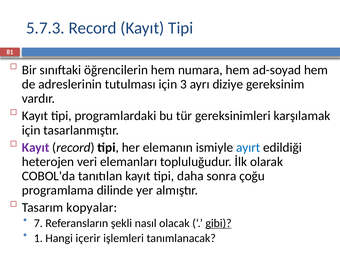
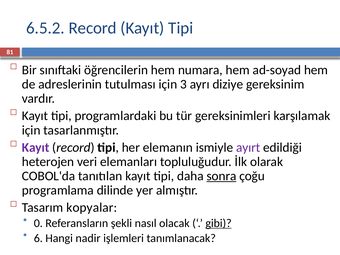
5.7.3: 5.7.3 -> 6.5.2 (45, 28)
ayırt colour: blue -> purple (248, 147)
sonra underline: none -> present (222, 176)
7: 7 -> 0 (38, 223)
1: 1 -> 6 (38, 238)
içerir: içerir -> nadir (88, 238)
